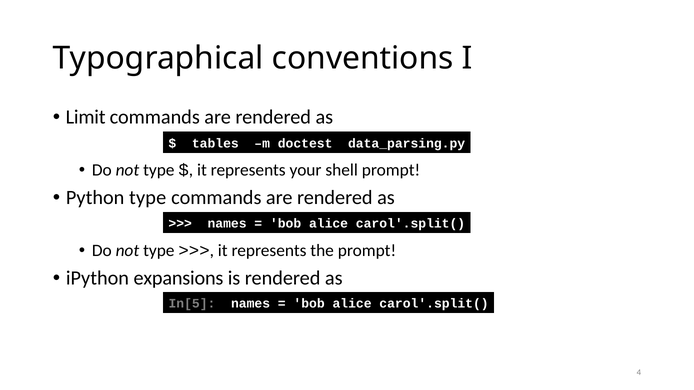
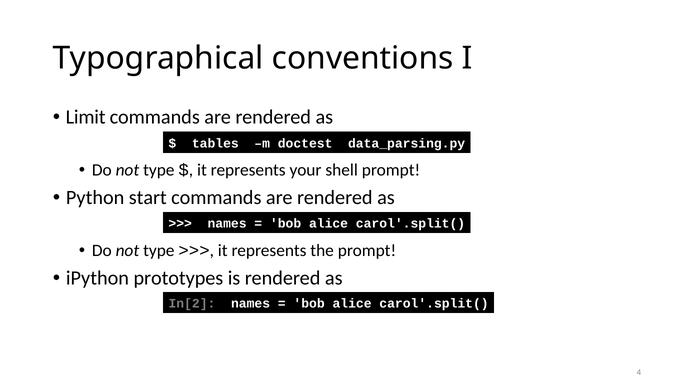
Python type: type -> start (148, 198)
expansions: expansions -> prototypes (178, 278)
In[5: In[5 -> In[2 (192, 304)
